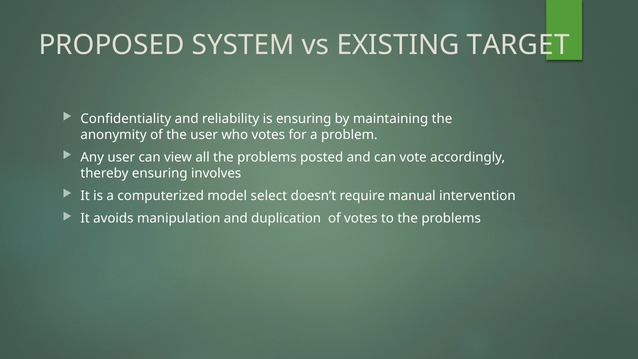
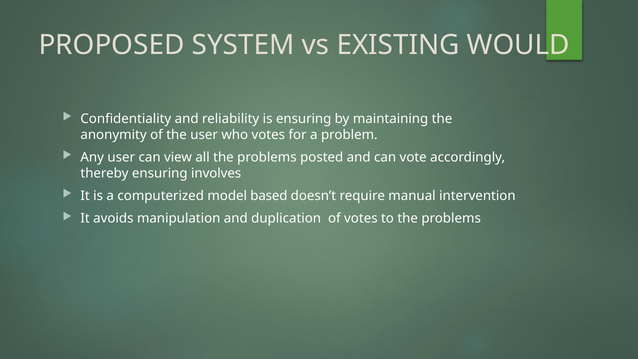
TARGET: TARGET -> WOULD (518, 45)
select: select -> based (269, 196)
